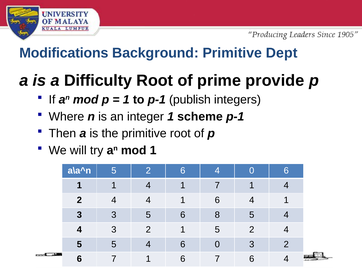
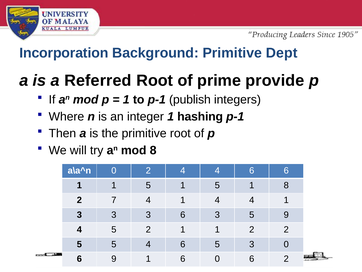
Modifications: Modifications -> Incorporation (64, 53)
Difficulty: Difficulty -> Referred (98, 80)
scheme: scheme -> hashing (200, 116)
mod 1: 1 -> 8 (153, 150)
a\a^n 5: 5 -> 0 (114, 170)
6: 6 -> 4 (183, 170)
0: 0 -> 6 (252, 170)
1 1 4: 4 -> 5 (148, 185)
7: 7 -> 5 (217, 185)
4: 4 -> 8 (286, 185)
4: 4 -> 7 (114, 200)
4 1 6: 6 -> 4 (217, 200)
3 3 5: 5 -> 3 (148, 214)
6 8: 8 -> 3 (217, 214)
4: 4 -> 9 (286, 214)
4 3: 3 -> 5 (114, 229)
2 1 5: 5 -> 1 (217, 229)
4: 4 -> 2 (286, 229)
6 0: 0 -> 5 (217, 244)
2: 2 -> 0 (286, 244)
7: 7 -> 9 (114, 258)
1 6 7: 7 -> 0 (217, 258)
4: 4 -> 2 (286, 258)
